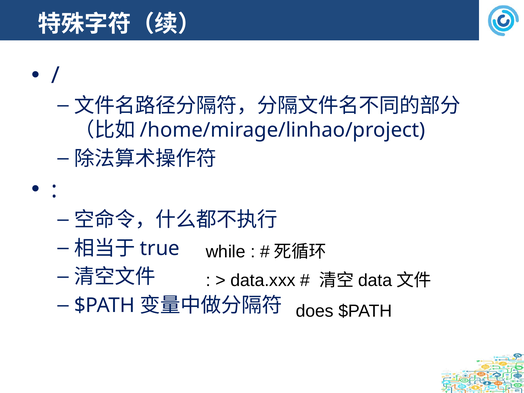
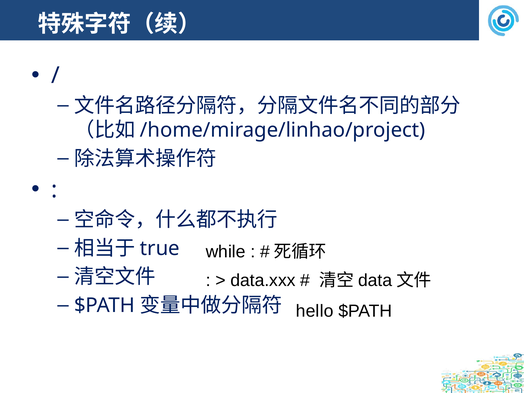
does: does -> hello (315, 311)
